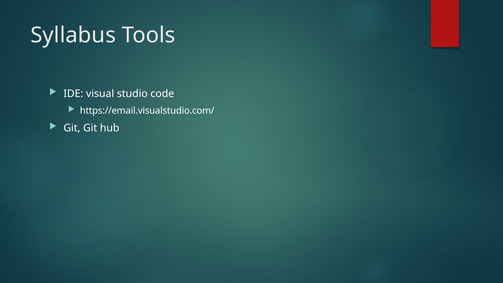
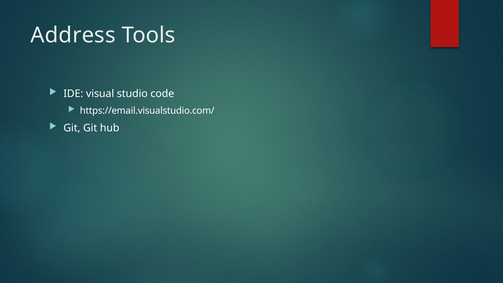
Syllabus: Syllabus -> Address (73, 35)
